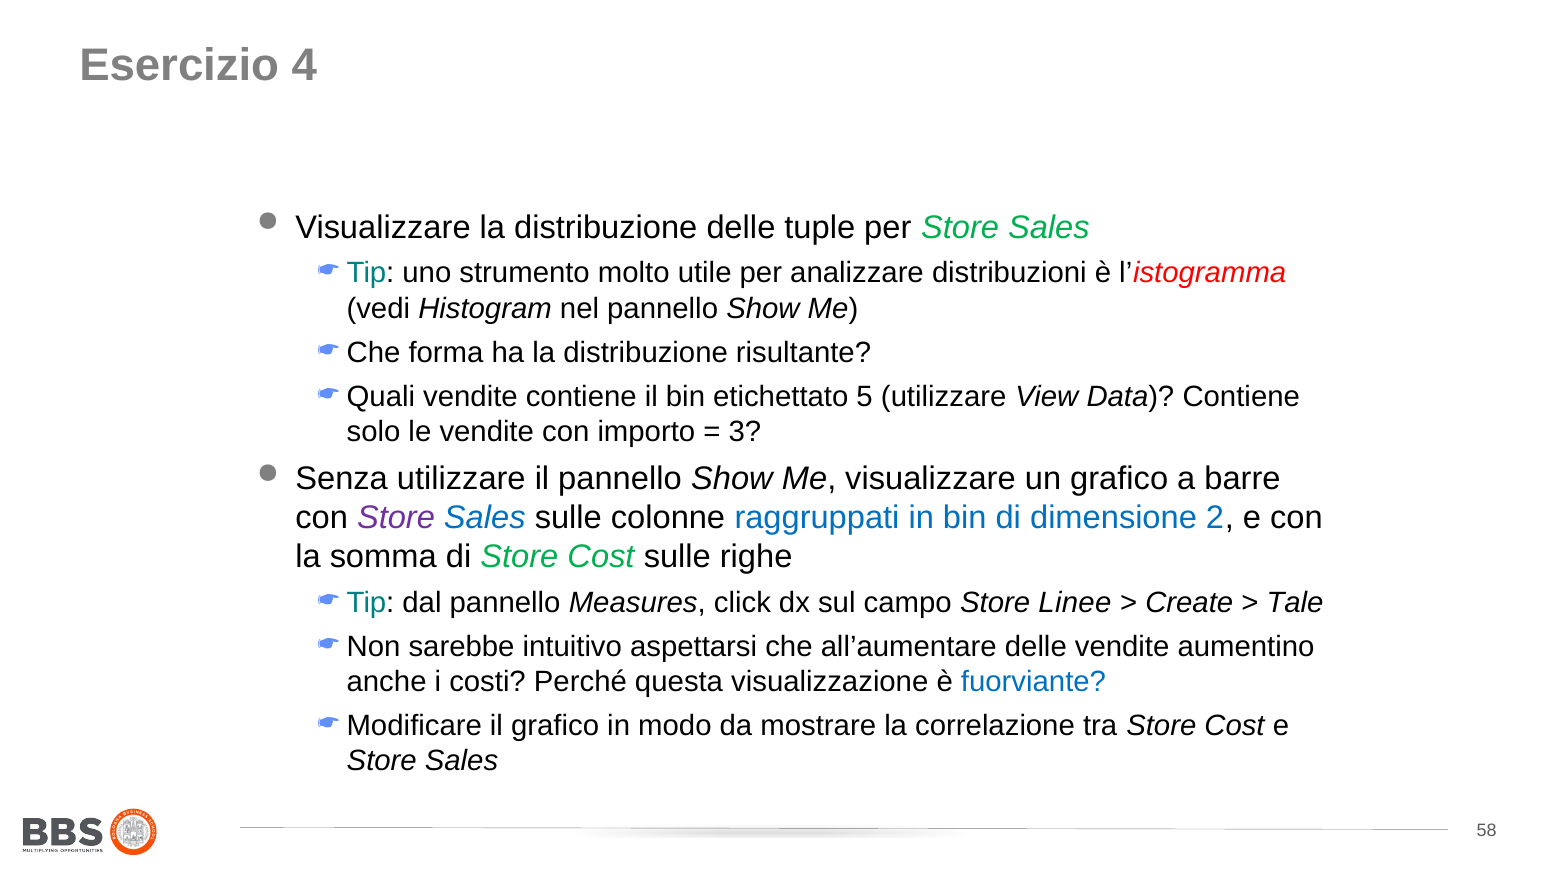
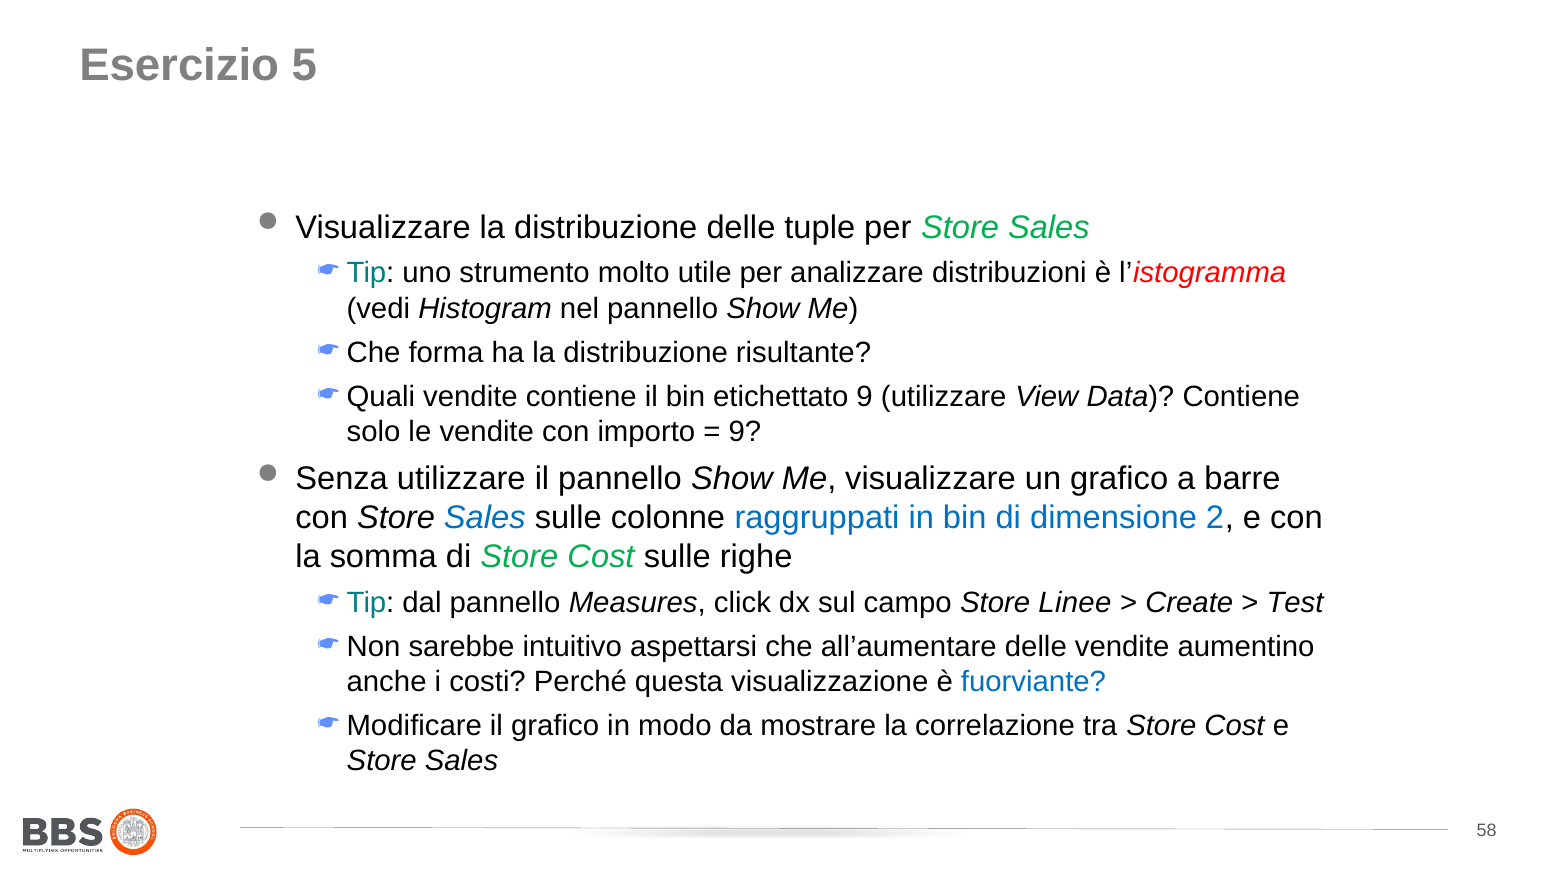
4: 4 -> 5 (304, 65)
etichettato 5: 5 -> 9 (865, 397)
3: 3 -> 9 (745, 432)
Store colour: purple -> black (396, 518)
Tale: Tale -> Test (1295, 603)
